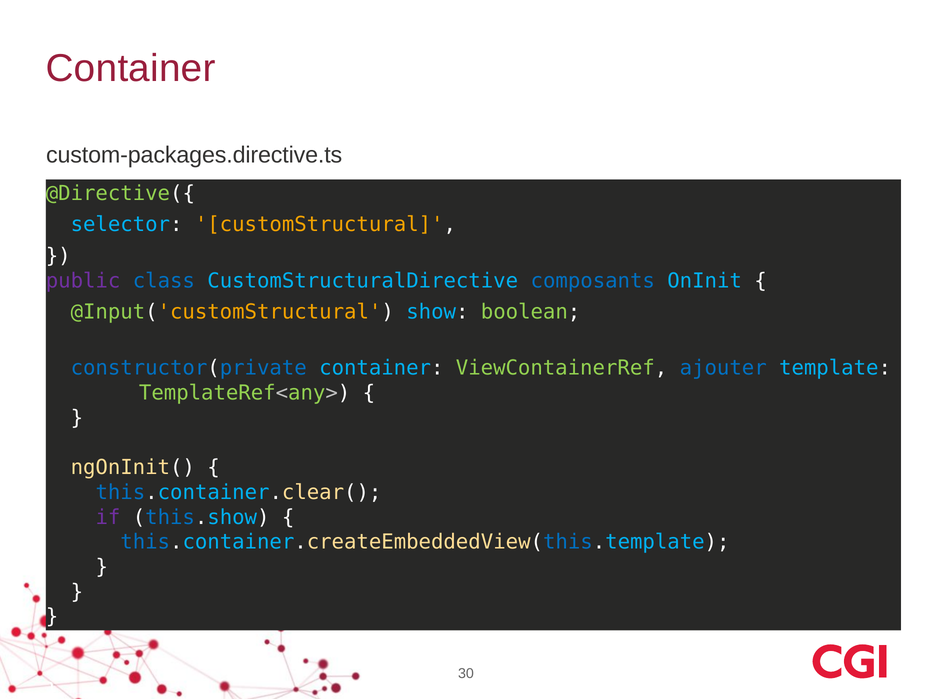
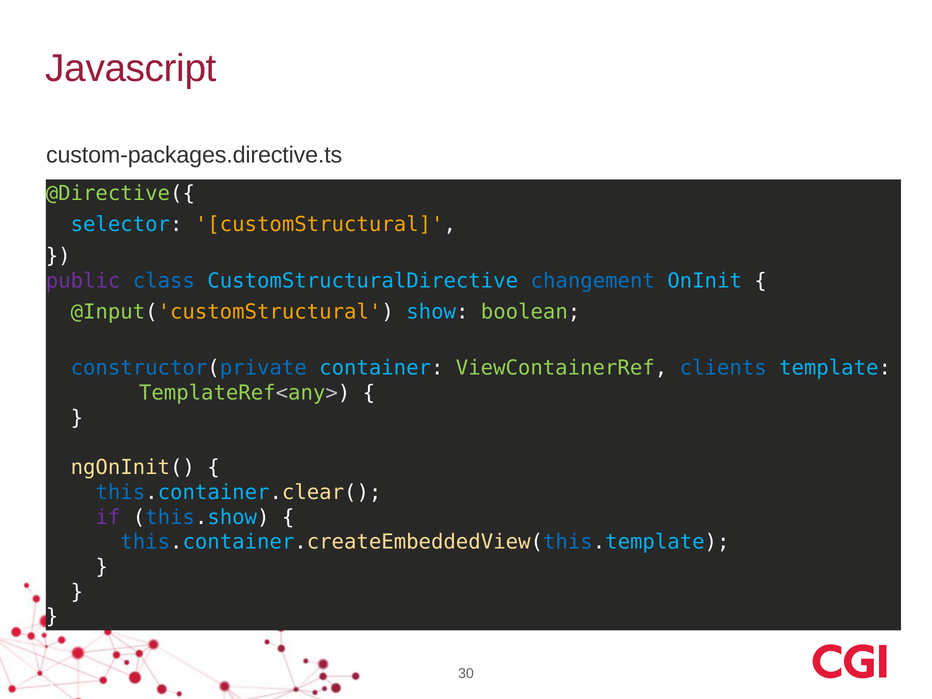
Container: Container -> Javascript (131, 69)
composants: composants -> changement (593, 281)
ajouter: ajouter -> clients (723, 368)
